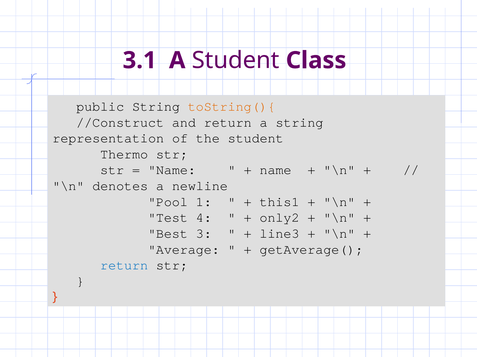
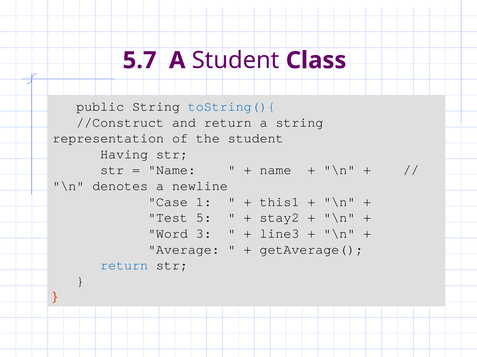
3.1: 3.1 -> 5.7 (140, 60)
toString(){ colour: orange -> blue (232, 107)
Thermo: Thermo -> Having (124, 154)
Pool: Pool -> Case (168, 202)
4: 4 -> 5 (204, 218)
only2: only2 -> stay2 (279, 218)
Best: Best -> Word (168, 234)
